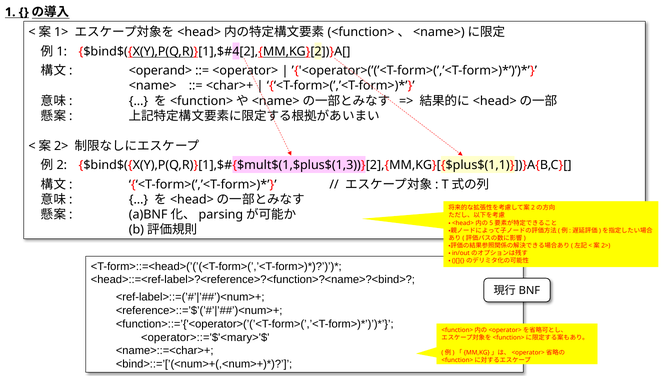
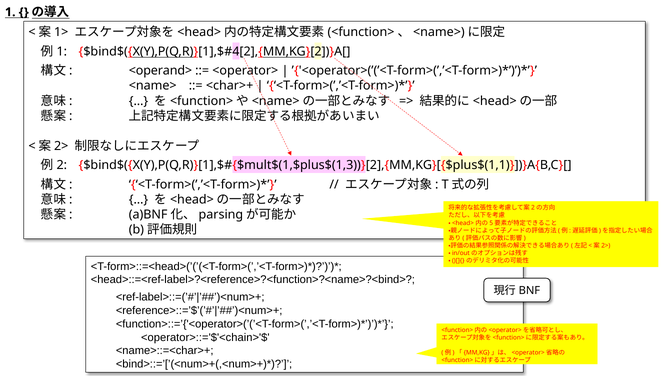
<operator>::='$'<mary>'$: <operator>::='$'<mary>'$ -> <operator>::='$'<chain>'$ (205, 338)
